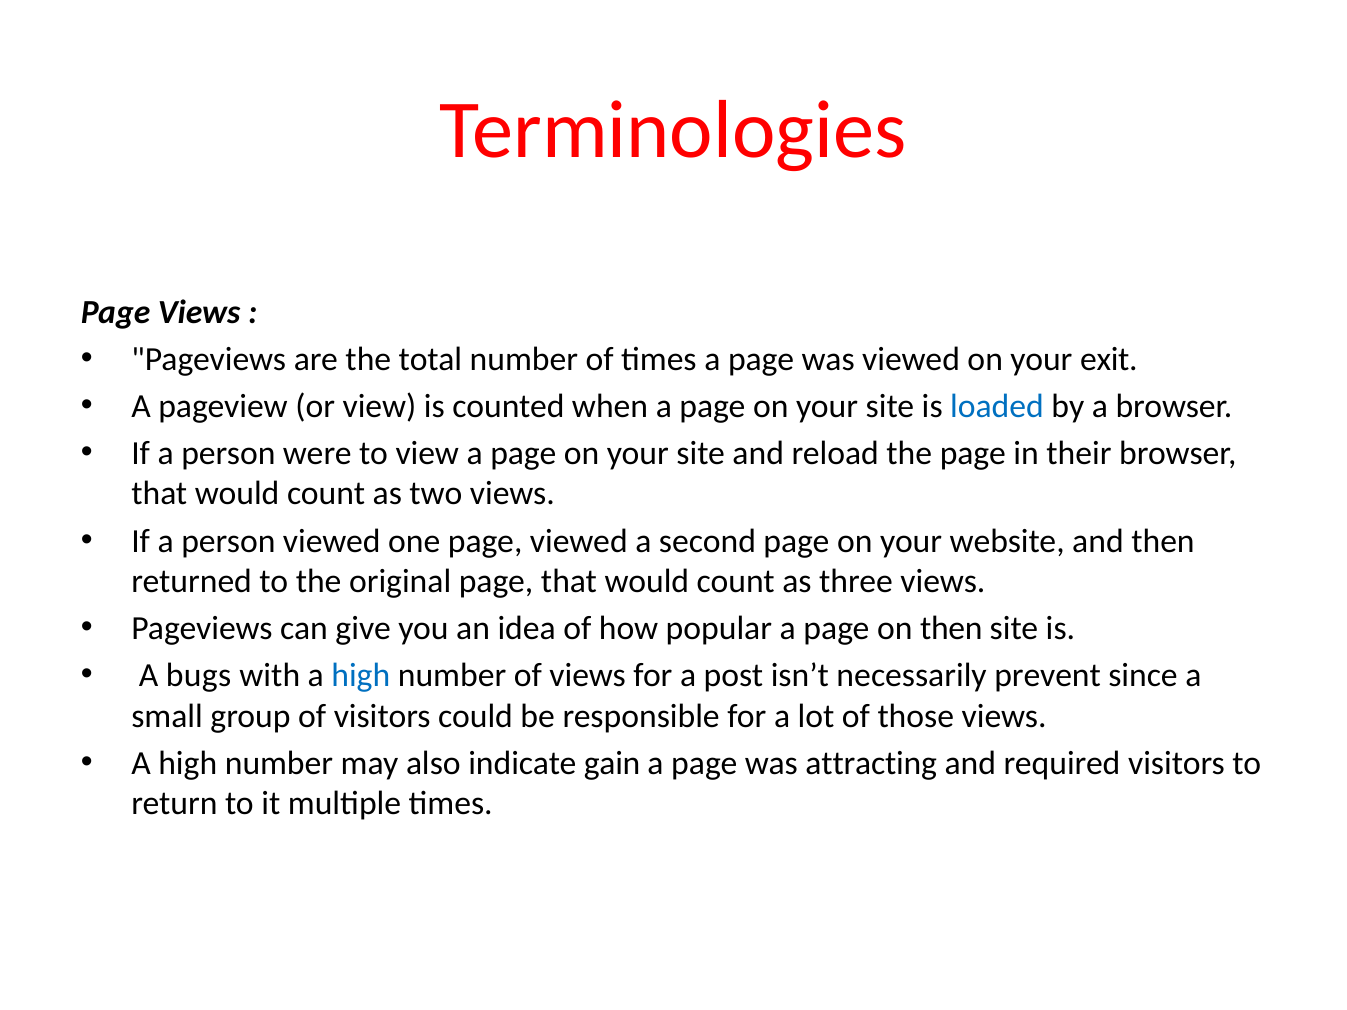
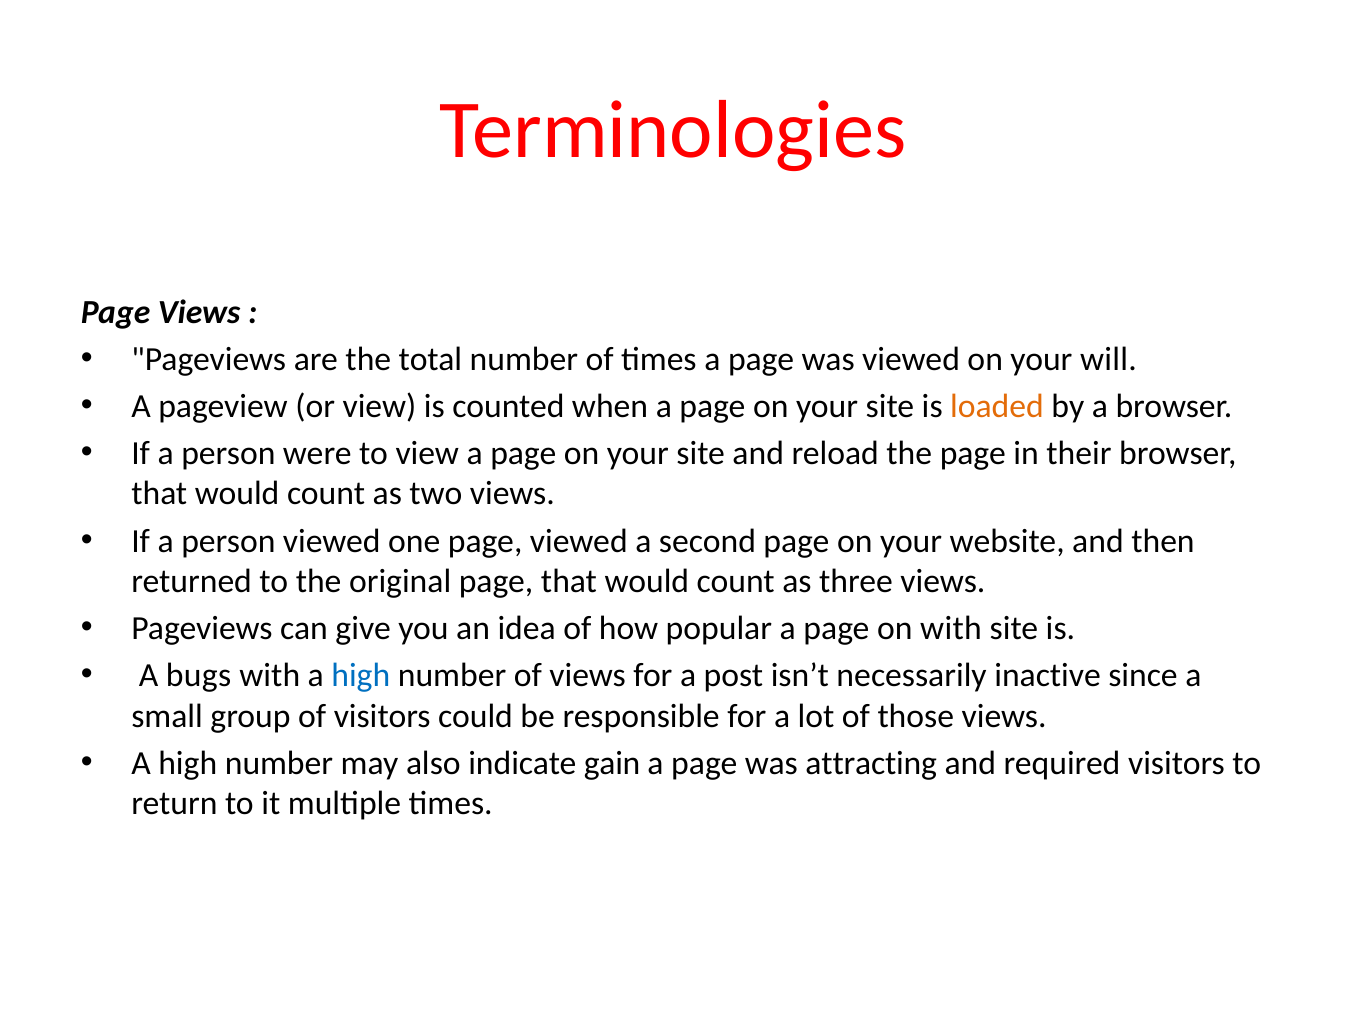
exit: exit -> will (1109, 359)
loaded colour: blue -> orange (997, 406)
on then: then -> with (951, 629)
prevent: prevent -> inactive (1048, 676)
